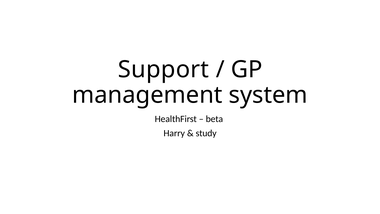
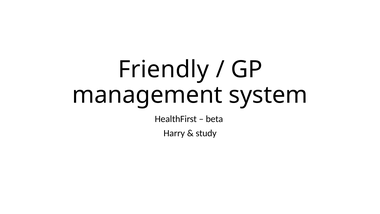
Support: Support -> Friendly (163, 69)
